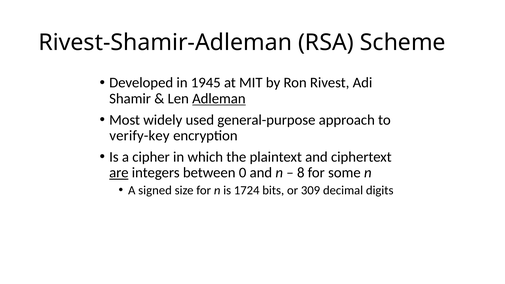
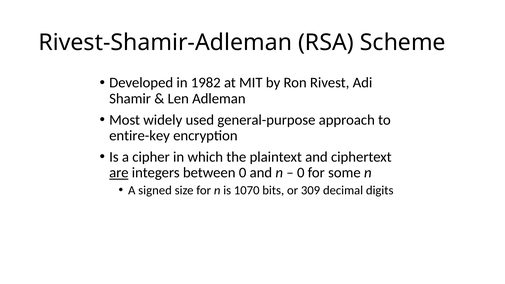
1945: 1945 -> 1982 (206, 83)
Adleman underline: present -> none (219, 99)
verify-key: verify-key -> entire-key (140, 136)
8: 8 -> 0 (301, 173)
1724: 1724 -> 1070 (247, 190)
